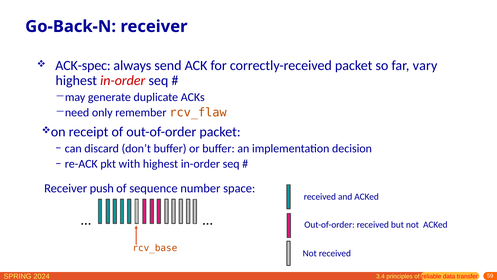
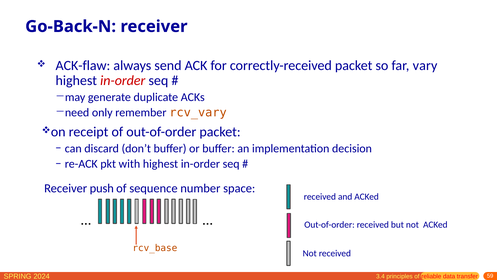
ACK-spec: ACK-spec -> ACK-flaw (83, 65)
rcv_flaw: rcv_flaw -> rcv_vary (198, 113)
